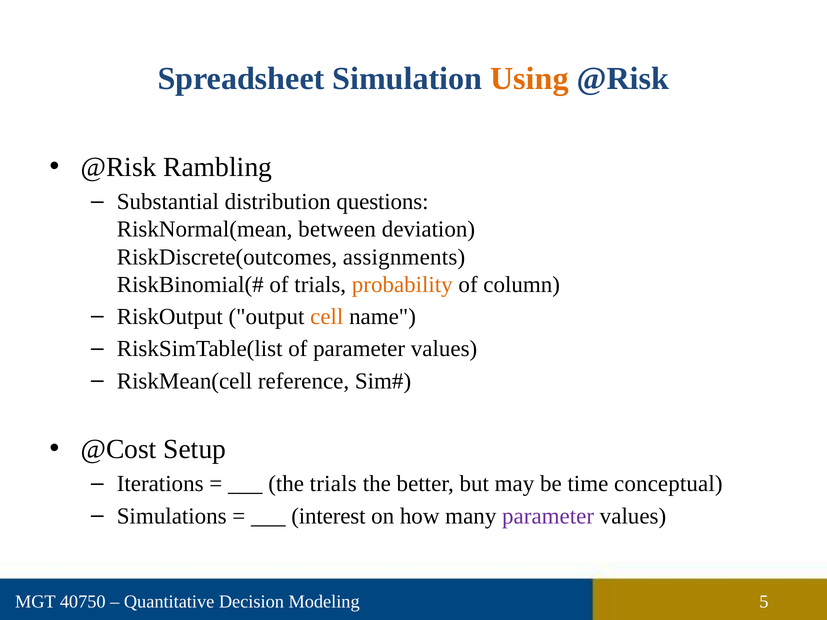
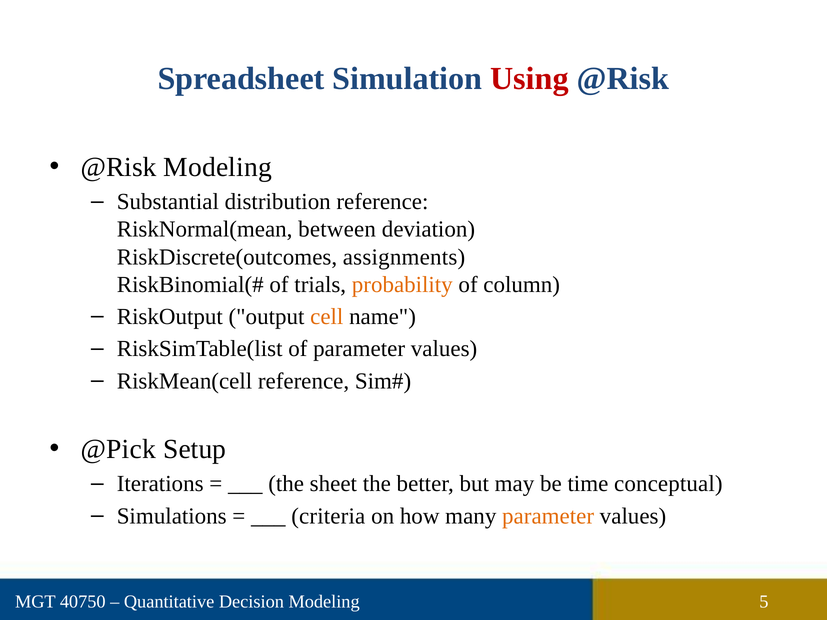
Using colour: orange -> red (529, 79)
@Risk Rambling: Rambling -> Modeling (218, 167)
distribution questions: questions -> reference (382, 202)
@Cost: @Cost -> @Pick (118, 449)
the trials: trials -> sheet (333, 484)
interest: interest -> criteria (328, 516)
parameter colour: purple -> orange (548, 516)
